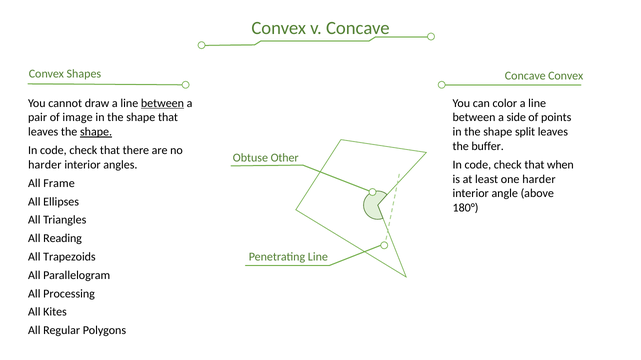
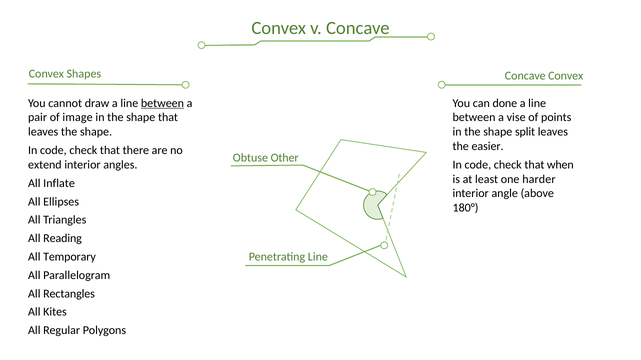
color: color -> done (505, 103)
side: side -> vise (516, 118)
shape underline: present -> none (96, 132)
buffer: buffer -> easier (488, 147)
harder: harder -> extend (45, 165)
Frame: Frame -> Inflate (59, 183)
Trapezoids: Trapezoids -> Temporary (69, 257)
Processing: Processing -> Rectangles (69, 294)
